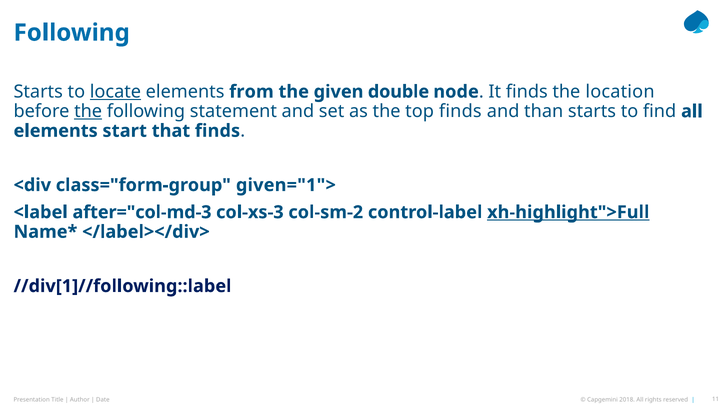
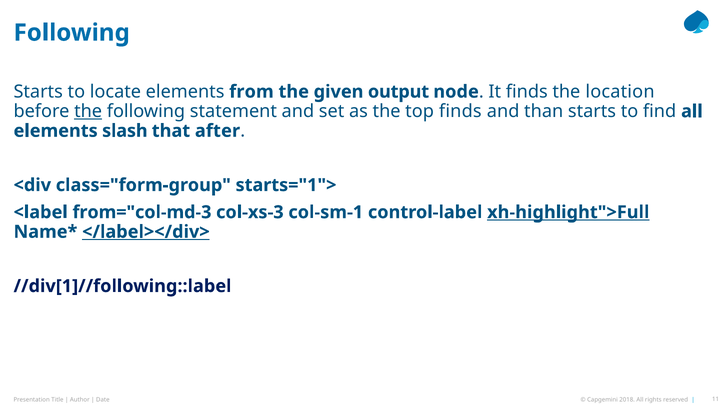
locate underline: present -> none (115, 92)
double: double -> output (398, 92)
start: start -> slash (125, 131)
that finds: finds -> after (217, 131)
given="1">: given="1"> -> starts="1"> (286, 185)
after="col-md-3: after="col-md-3 -> from="col-md-3 (142, 212)
col-sm-2: col-sm-2 -> col-sm-1 (326, 212)
</label></div> underline: none -> present (146, 232)
